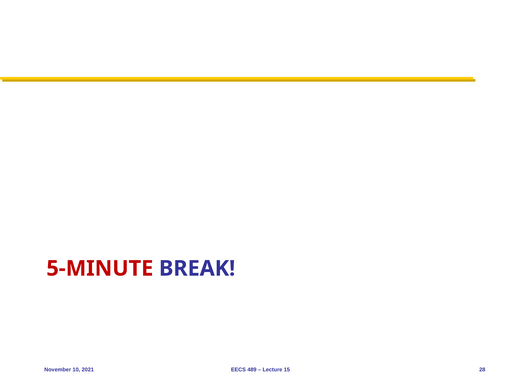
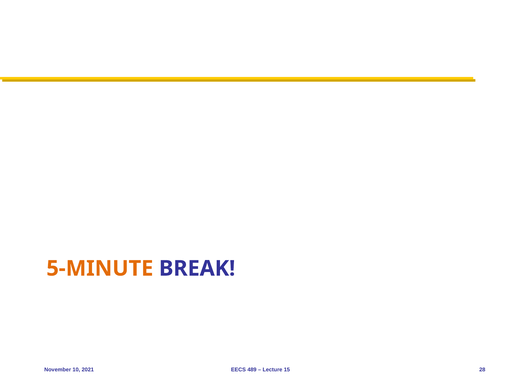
5-MINUTE colour: red -> orange (100, 268)
